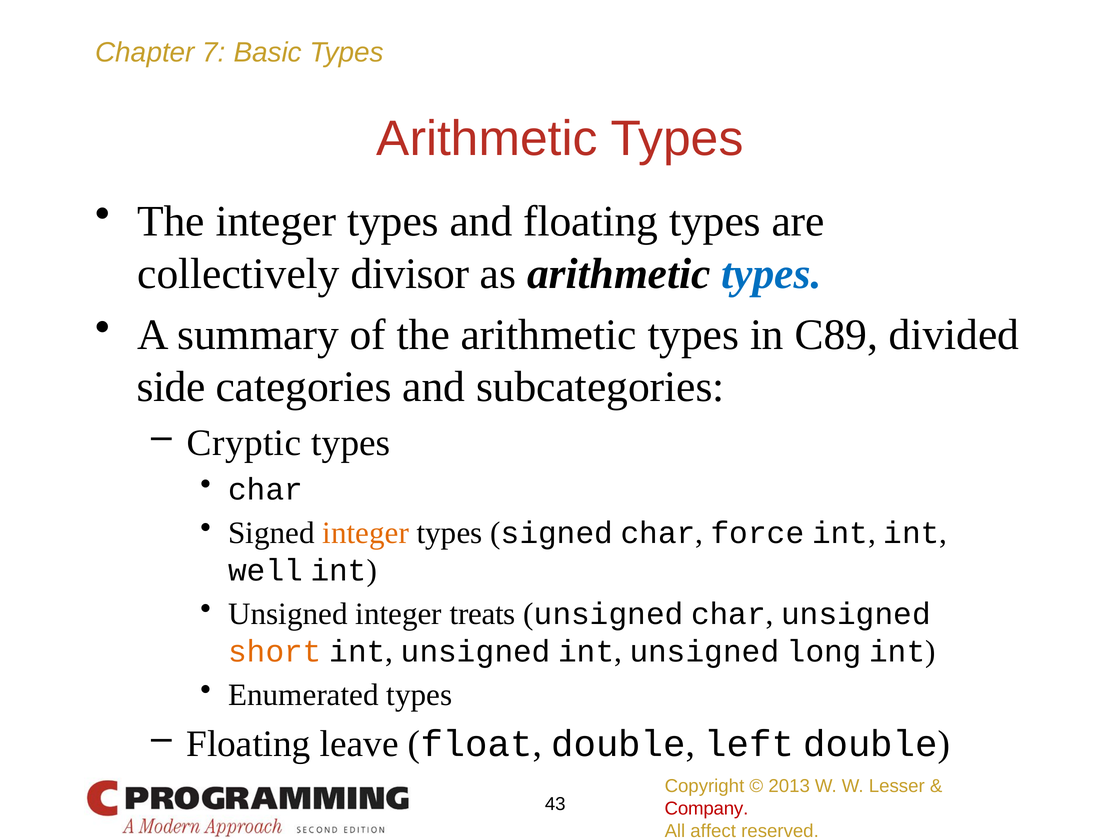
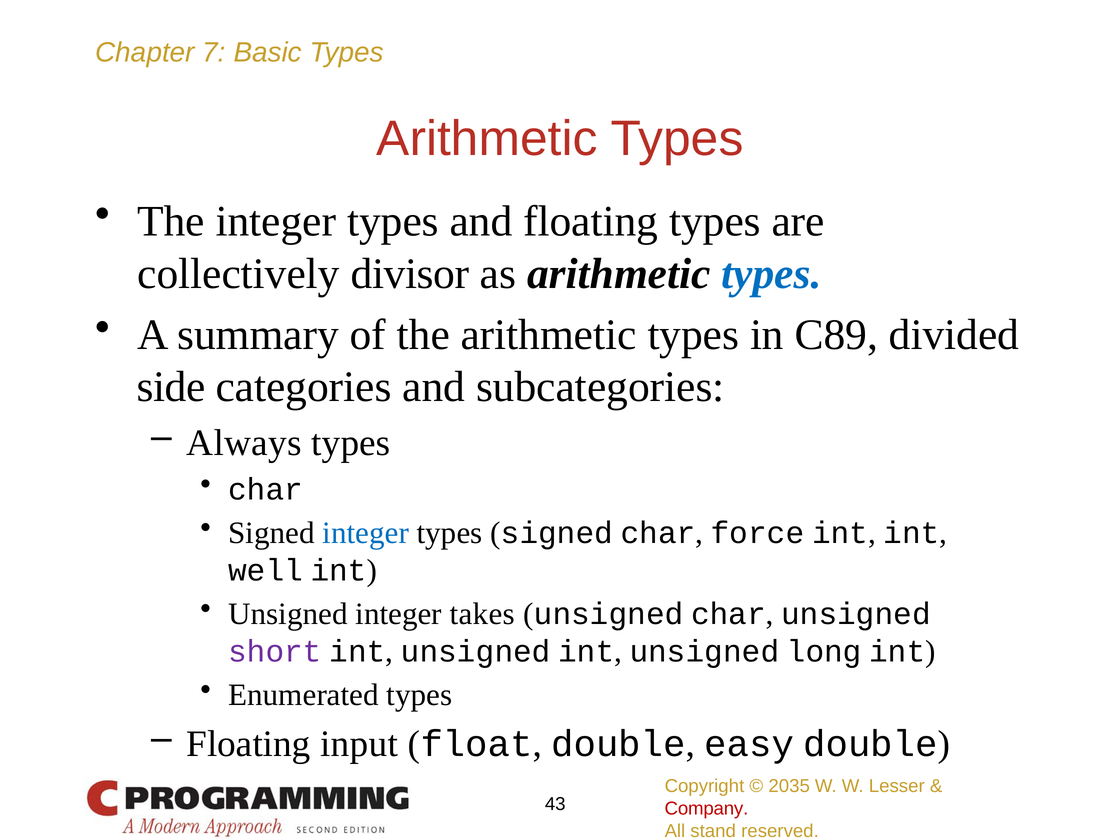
Cryptic: Cryptic -> Always (244, 443)
integer colour: orange -> blue (366, 533)
treats: treats -> takes (482, 614)
short colour: orange -> purple (275, 651)
leave: leave -> input (359, 744)
left: left -> easy (749, 744)
2013: 2013 -> 2035 (789, 786)
affect: affect -> stand (713, 831)
